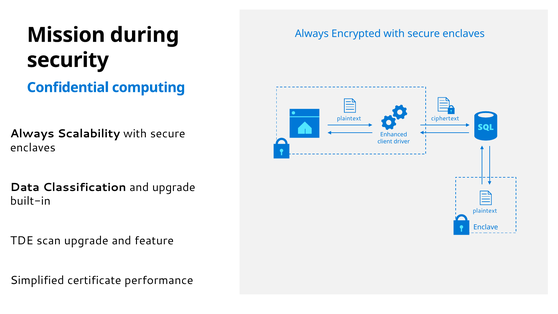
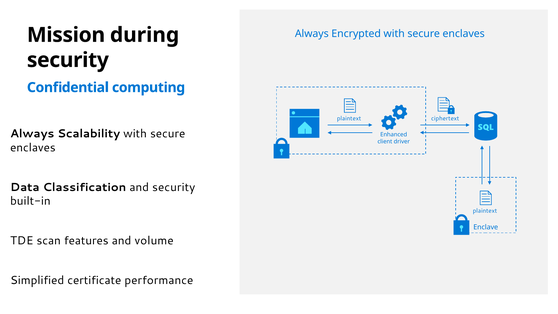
and upgrade: upgrade -> security (174, 187)
scan upgrade: upgrade -> features (86, 241)
and feature: feature -> volume (154, 241)
